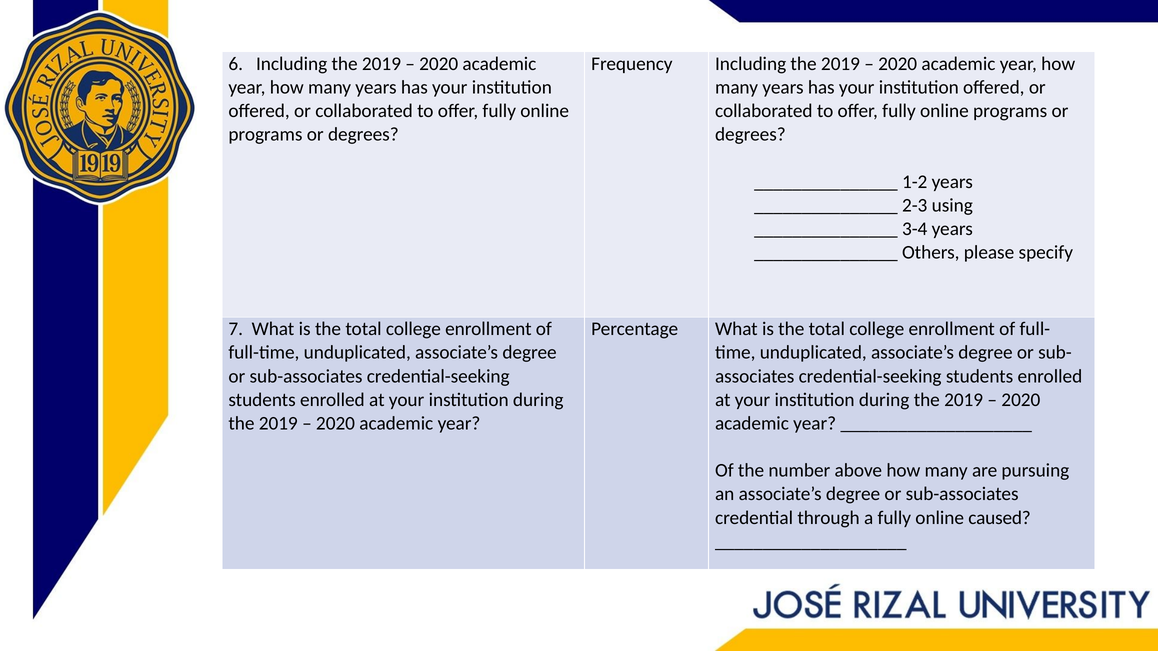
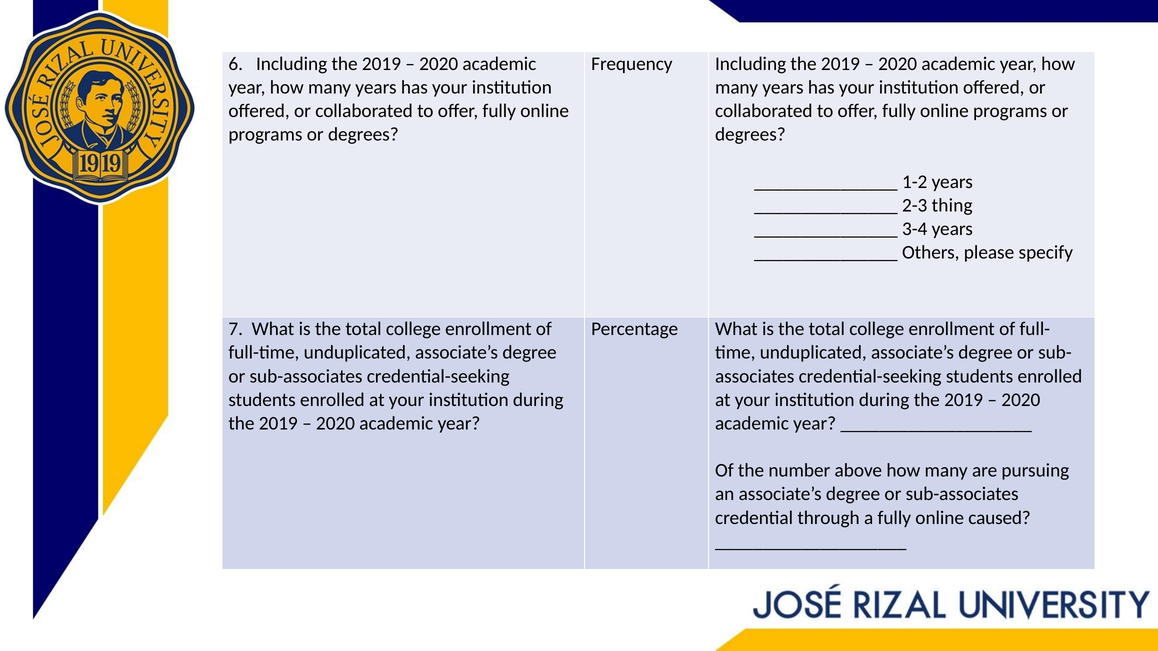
using: using -> thing (952, 205)
